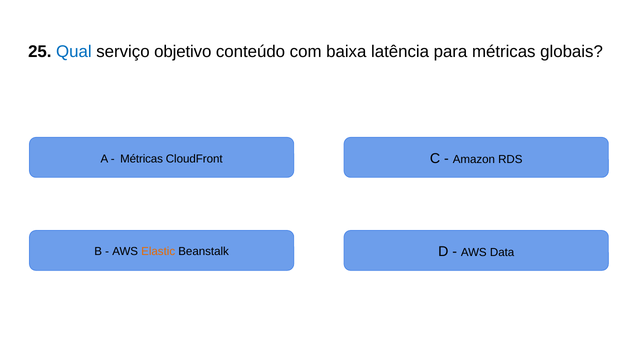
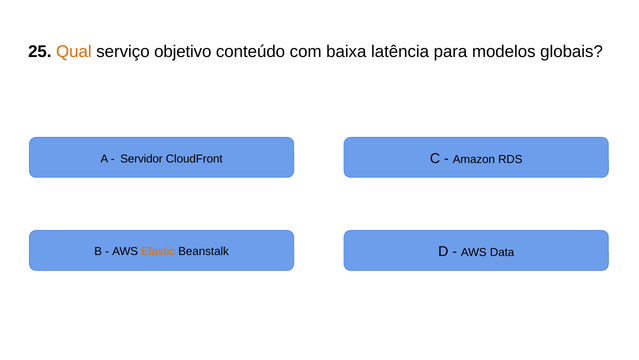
Qual colour: blue -> orange (74, 52)
para métricas: métricas -> modelos (504, 52)
Métricas: Métricas -> Servidor (142, 159)
